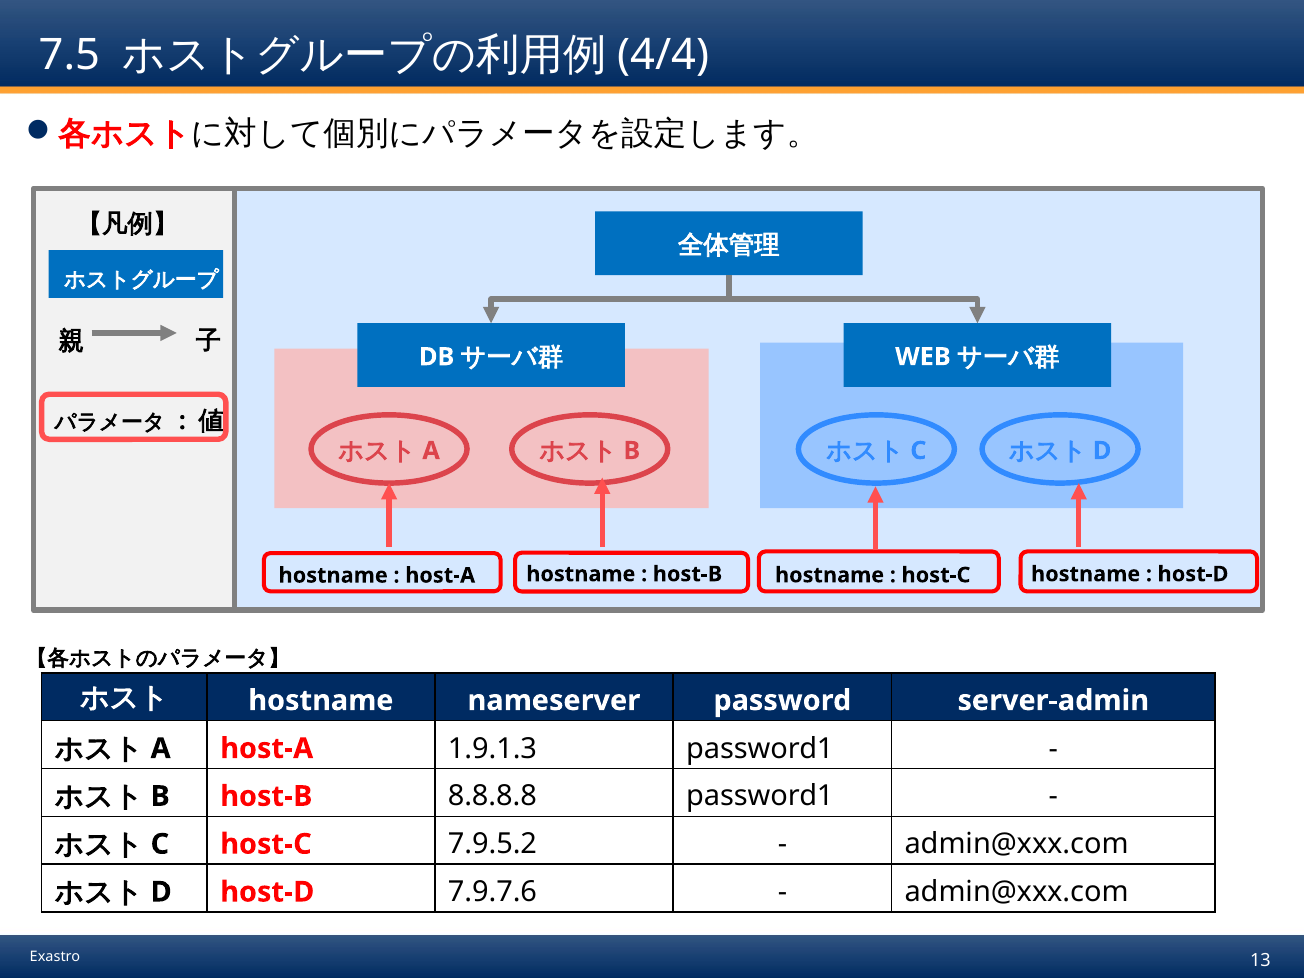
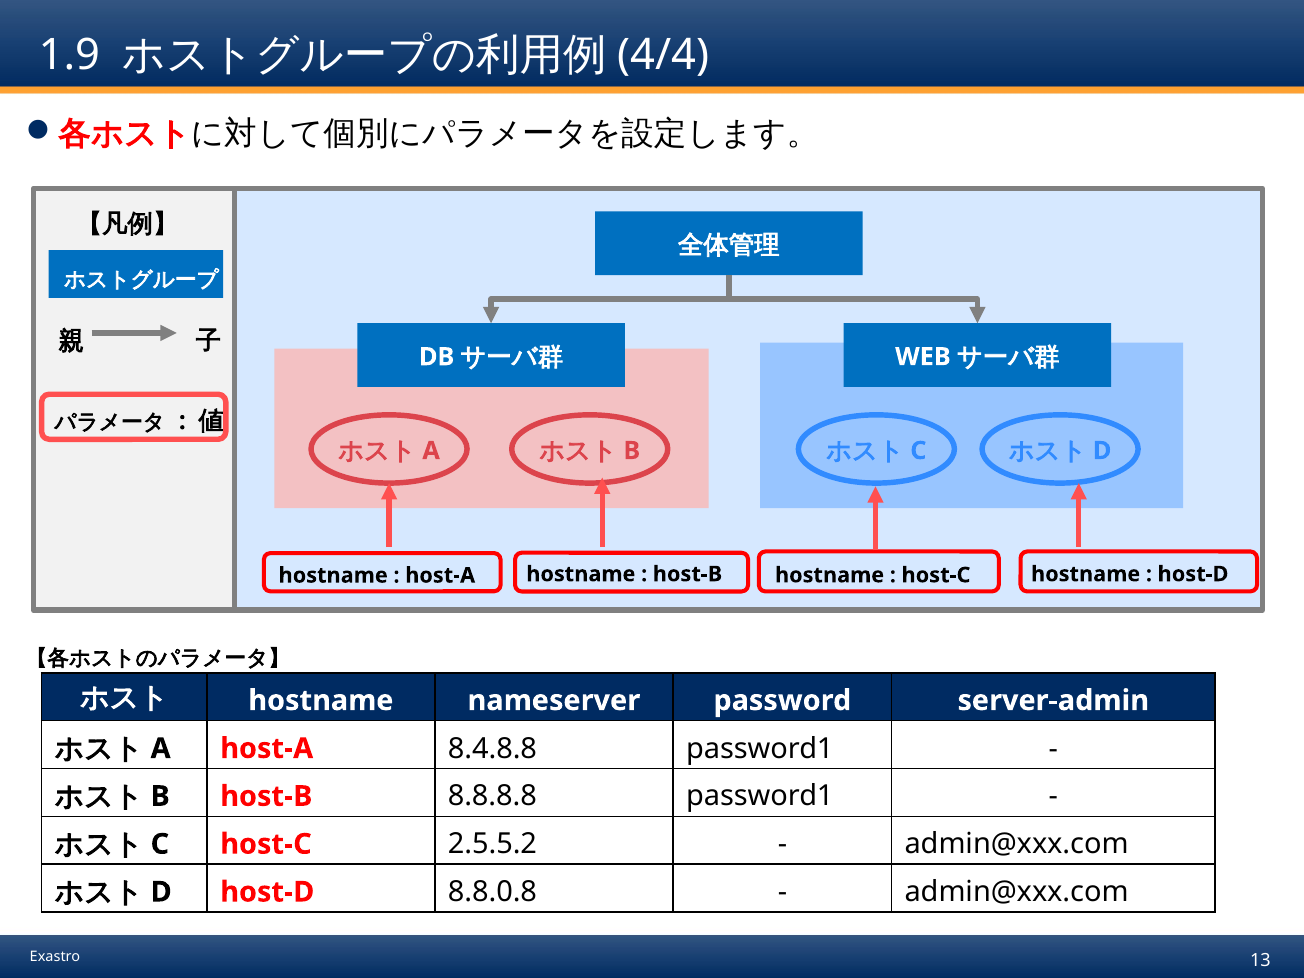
7.5: 7.5 -> 1.9 (69, 55)
1.9.1.3: 1.9.1.3 -> 8.4.8.8 (492, 748)
7.9.5.2: 7.9.5.2 -> 2.5.5.2 (492, 844)
7.9.7.6: 7.9.7.6 -> 8.8.0.8 (492, 892)
